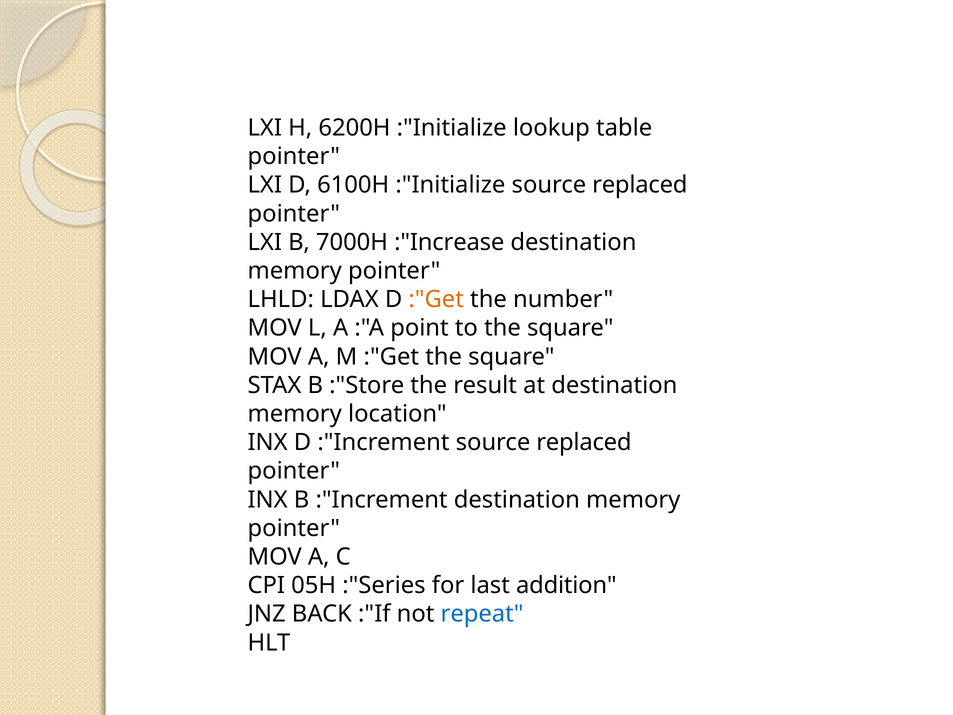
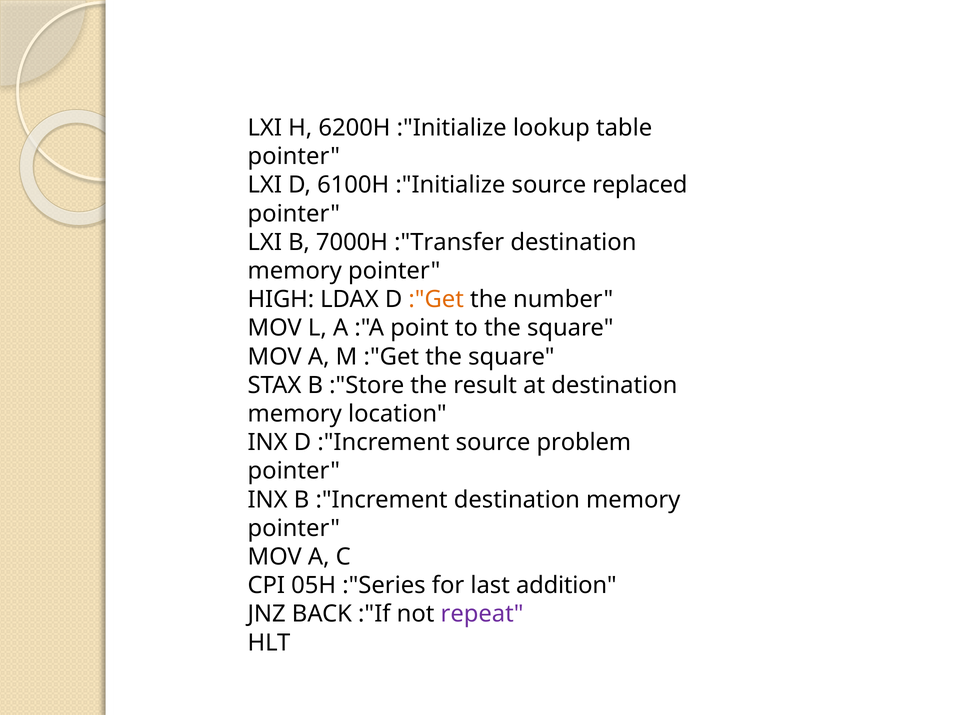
:"Increase: :"Increase -> :"Transfer (449, 242)
LHLD: LHLD -> HIGH (281, 299)
:"Increment source replaced: replaced -> problem (584, 442)
repeat colour: blue -> purple (482, 614)
